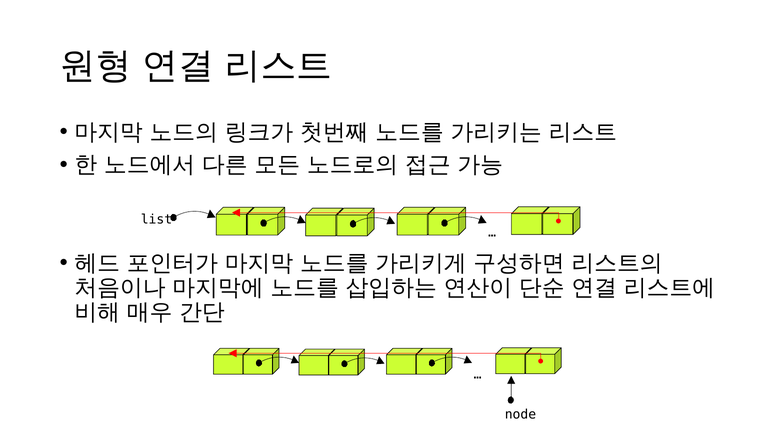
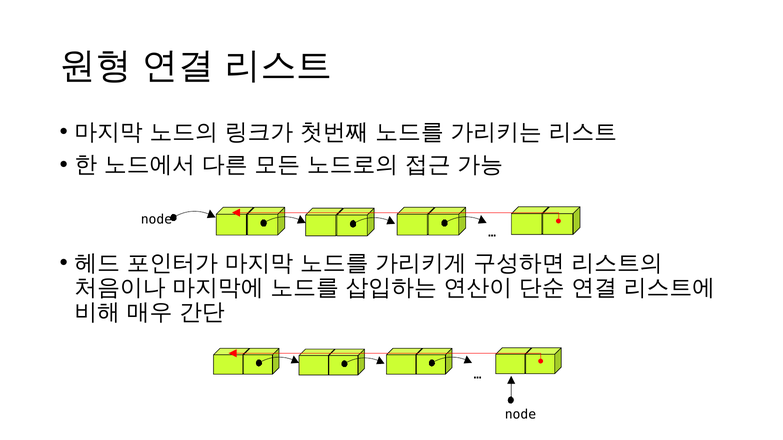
list: list -> node (156, 220)
